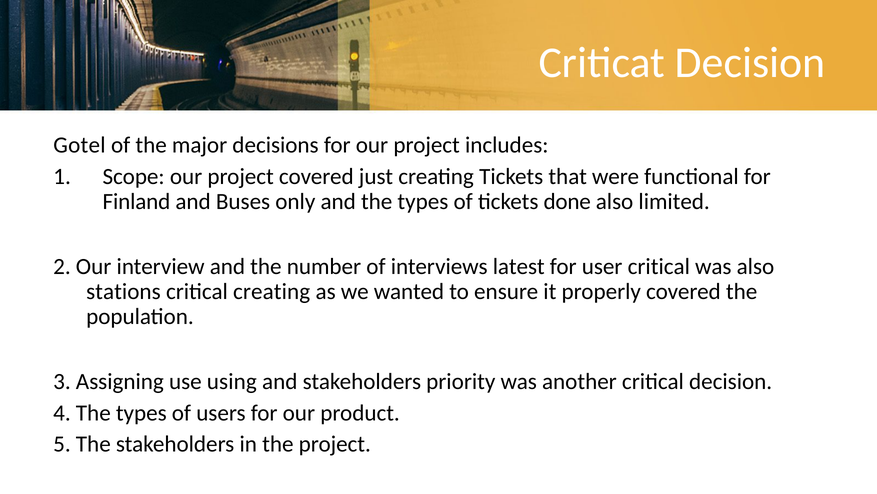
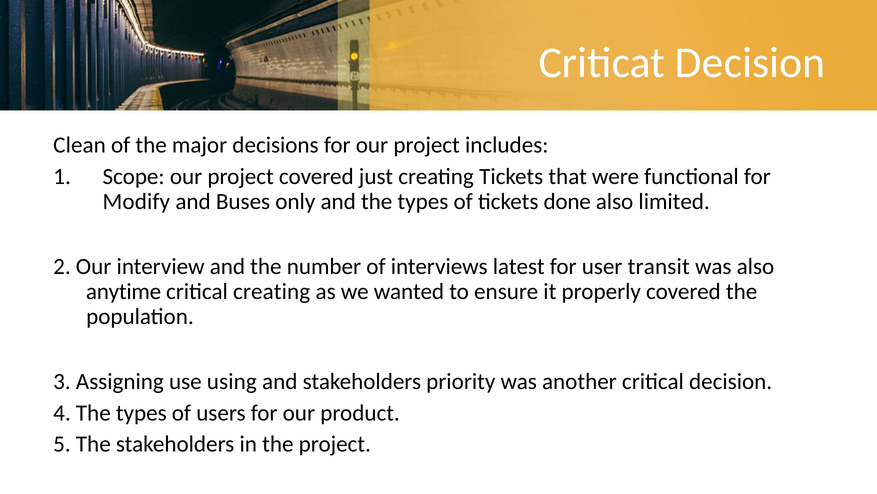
Gotel: Gotel -> Clean (80, 145)
Finland: Finland -> Modify (136, 201)
user critical: critical -> transit (659, 266)
stations: stations -> anytime (124, 291)
